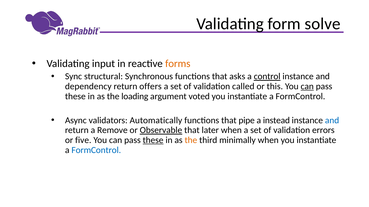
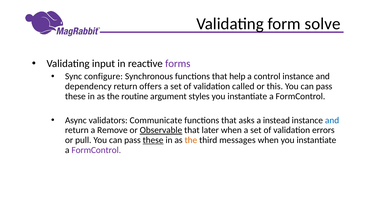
forms colour: orange -> purple (178, 64)
structural: structural -> configure (103, 77)
asks: asks -> help (237, 77)
control underline: present -> none (267, 77)
can underline: present -> none (307, 87)
loading: loading -> routine (135, 97)
voted: voted -> styles (199, 97)
Automatically: Automatically -> Communicate (156, 121)
pipe: pipe -> asks (247, 121)
five: five -> pull (83, 140)
minimally: minimally -> messages (237, 140)
FormControl colour: blue -> purple (96, 150)
